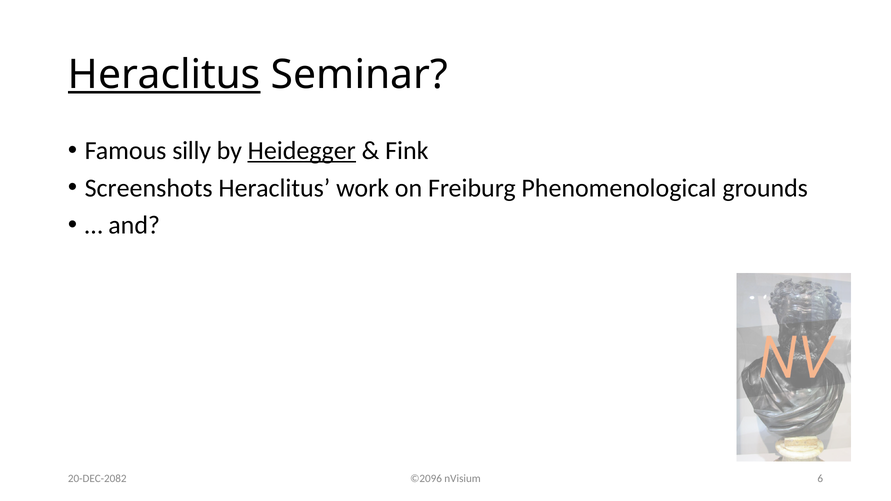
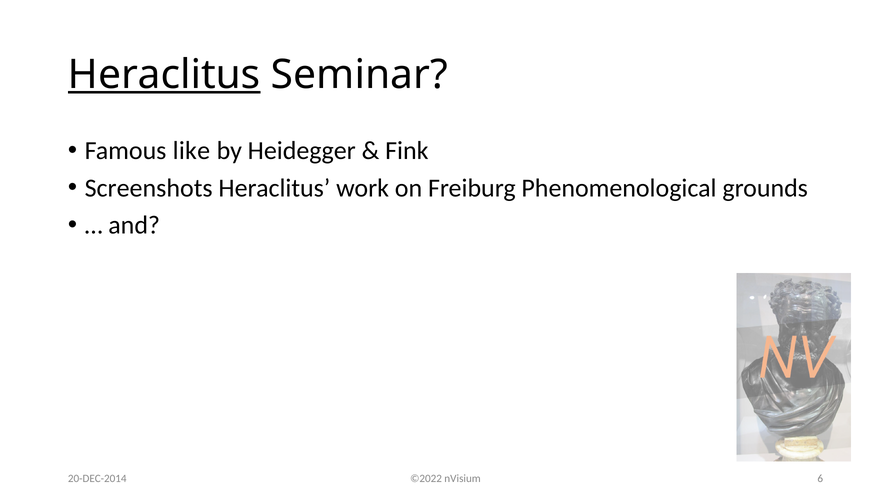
silly: silly -> like (191, 151)
Heidegger underline: present -> none (302, 151)
©2096: ©2096 -> ©2022 (426, 479)
20-DEC-2082: 20-DEC-2082 -> 20-DEC-2014 (97, 479)
